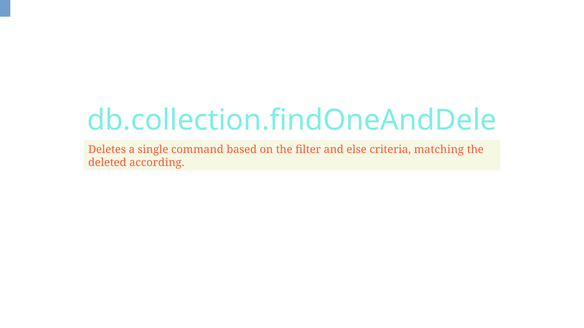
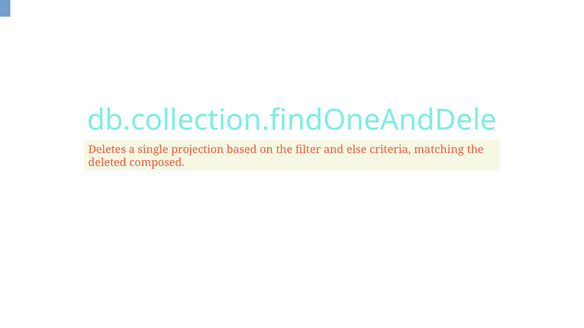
command: command -> projection (197, 150)
according: according -> composed (157, 163)
